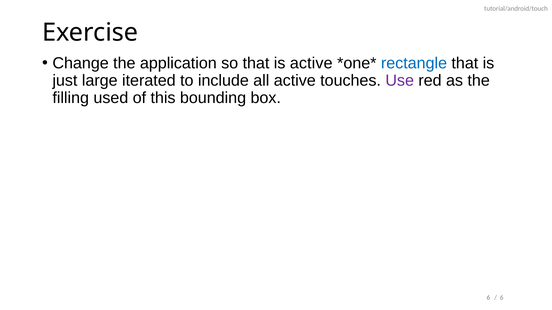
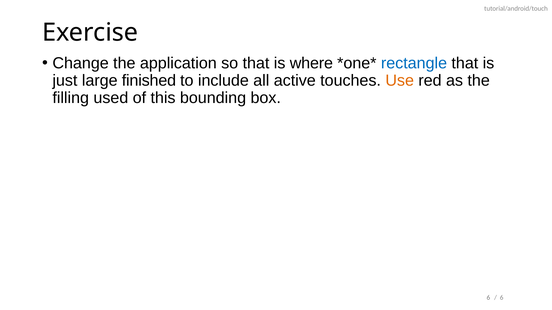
is active: active -> where (311, 63)
iterated: iterated -> finished (149, 81)
Use colour: purple -> orange (400, 81)
